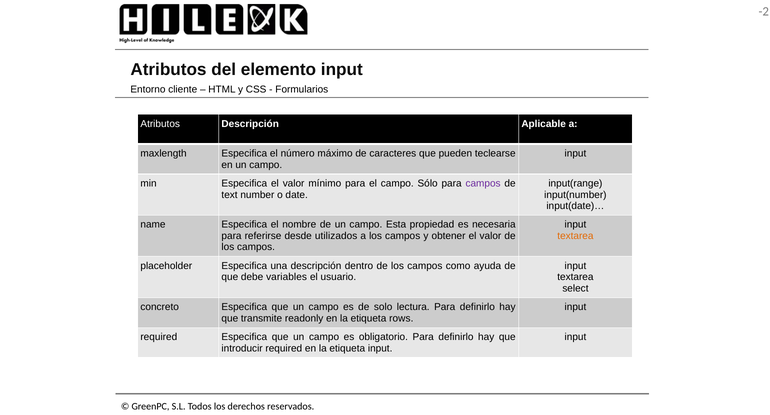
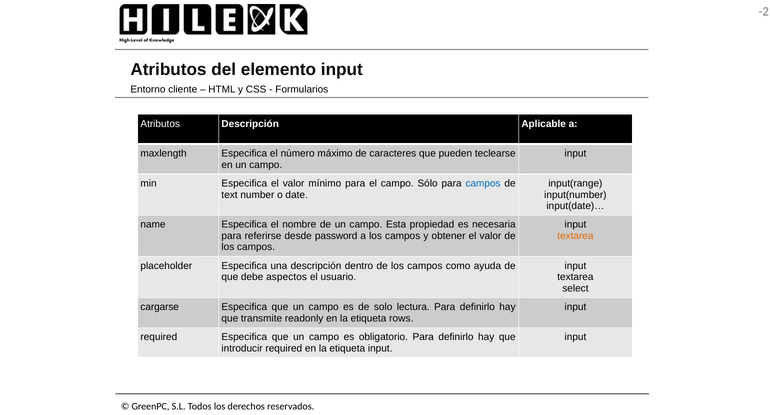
campos colour: purple -> blue (483, 184)
utilizados: utilizados -> password (336, 236)
variables: variables -> aspectos (287, 277)
concreto: concreto -> cargarse (160, 307)
